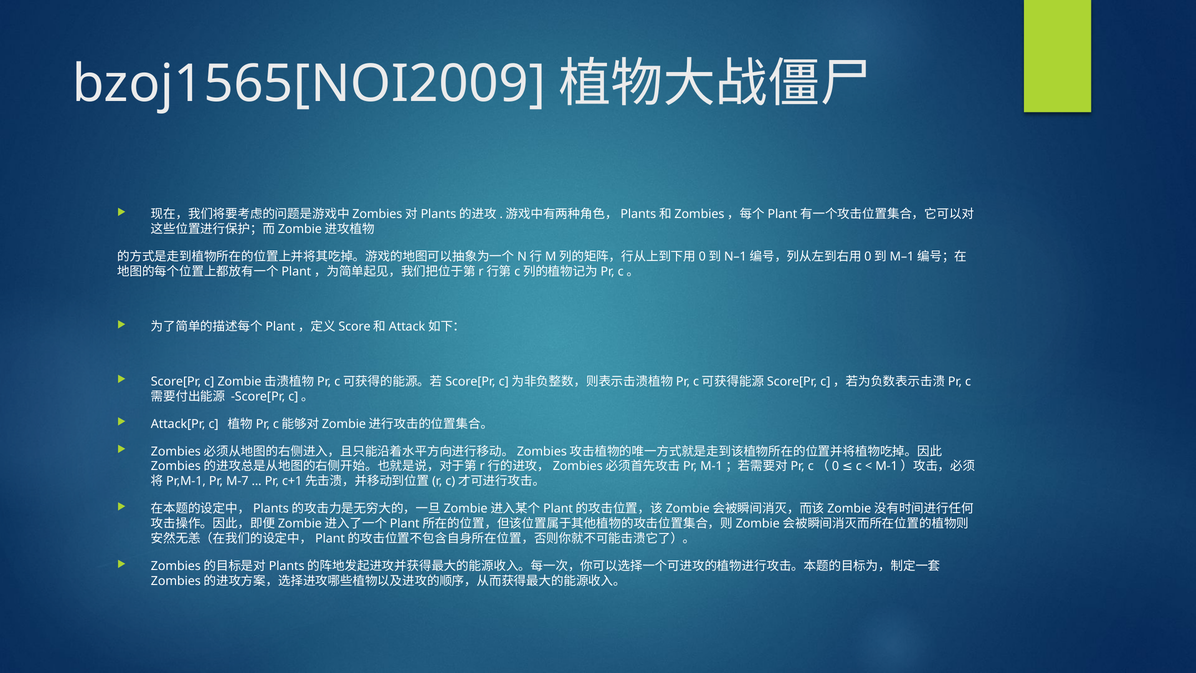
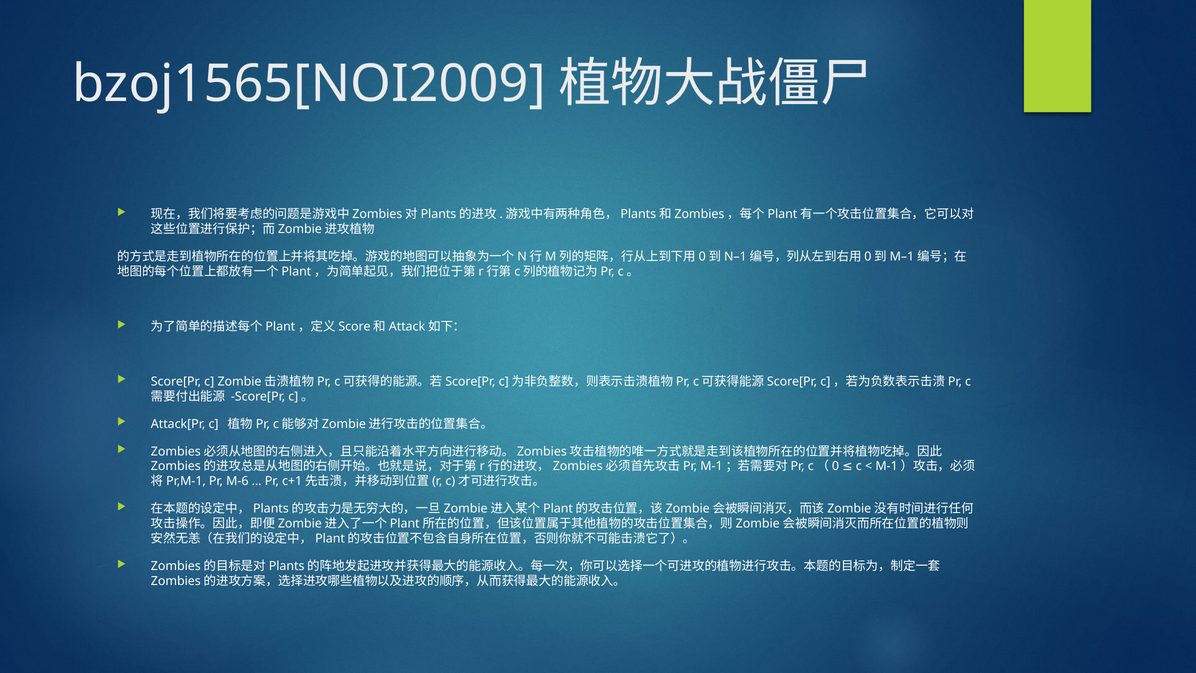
M-7: M-7 -> M-6 (237, 481)
